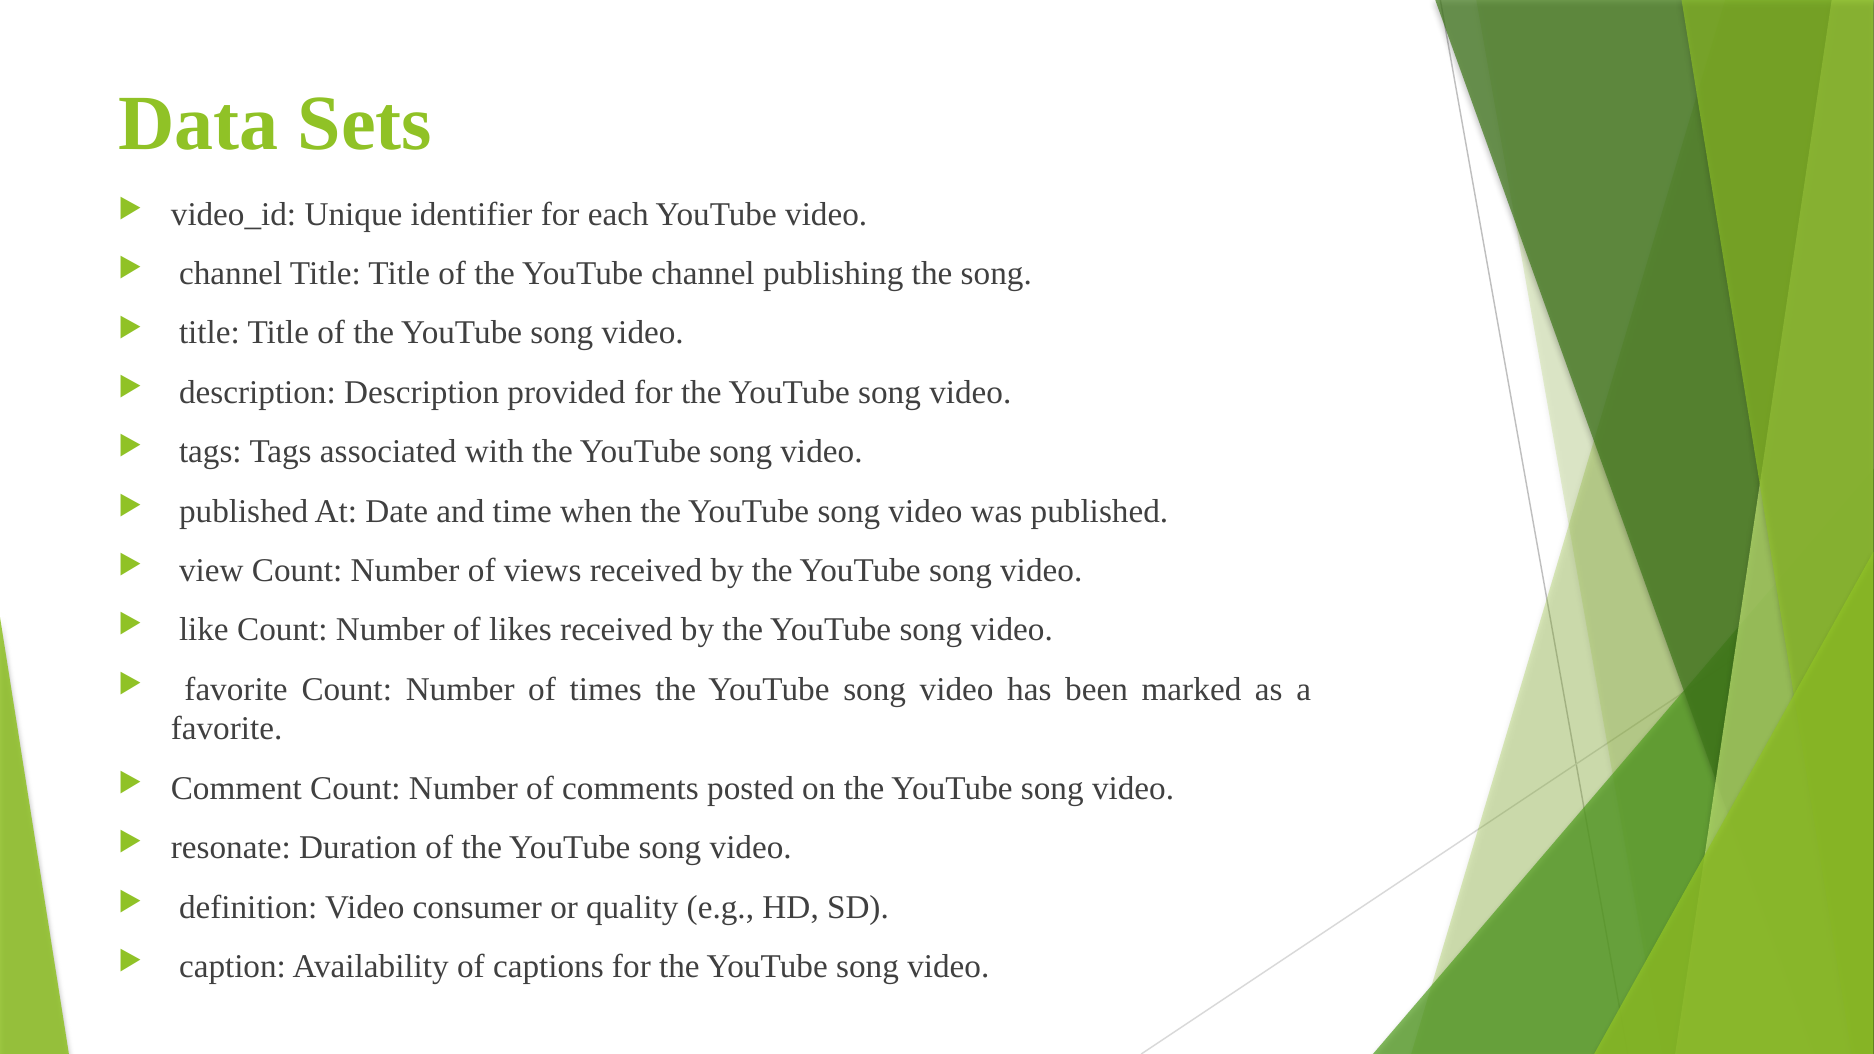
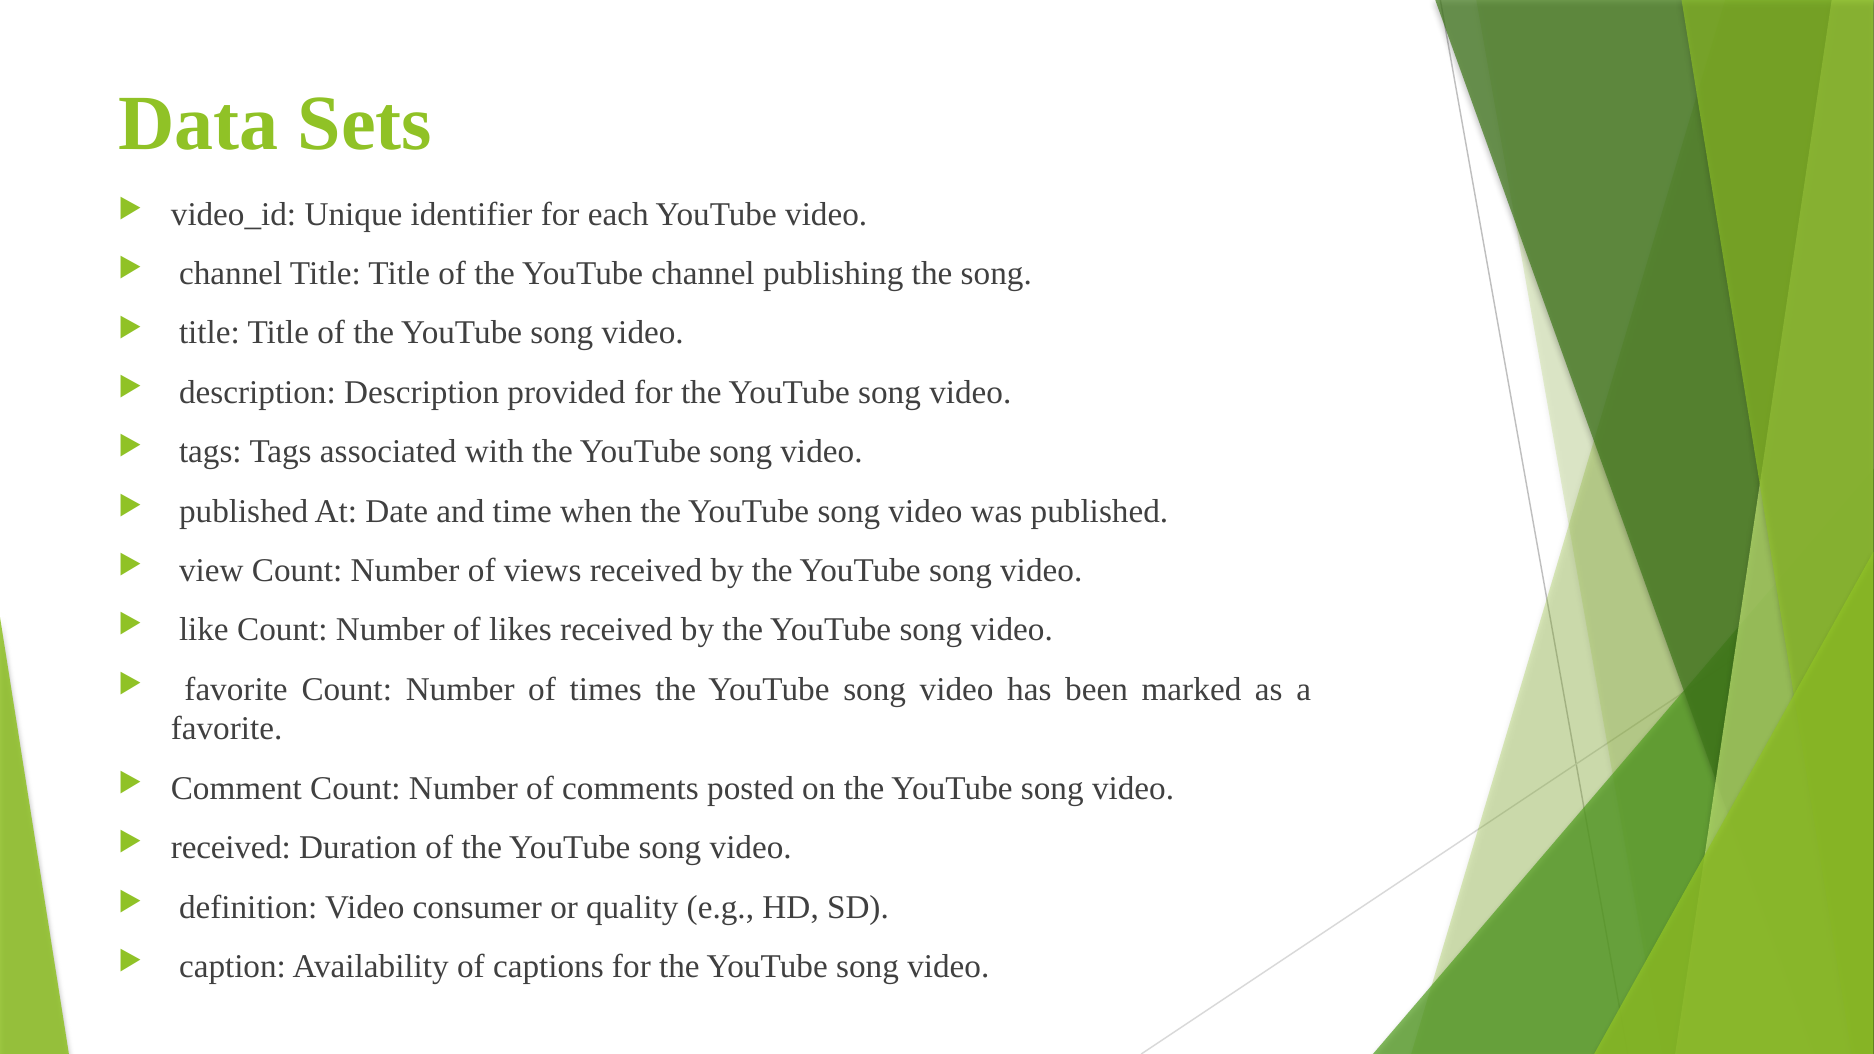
resonate: resonate -> received (231, 848)
